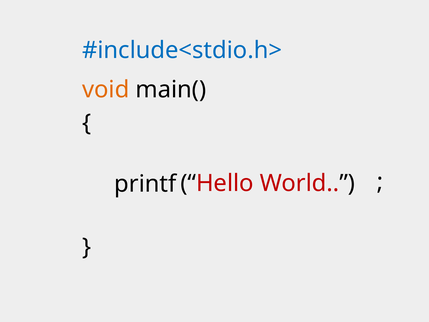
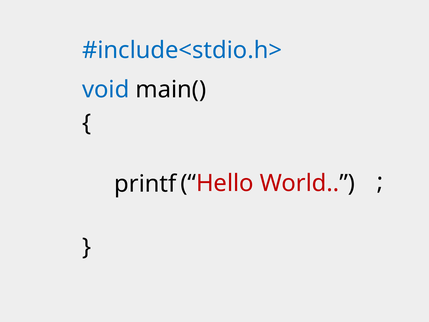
void colour: orange -> blue (106, 90)
